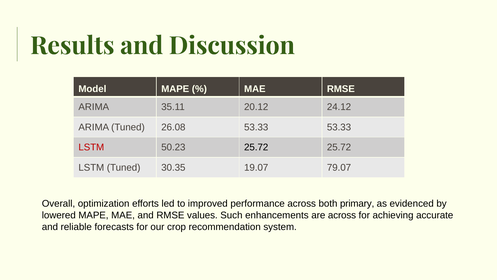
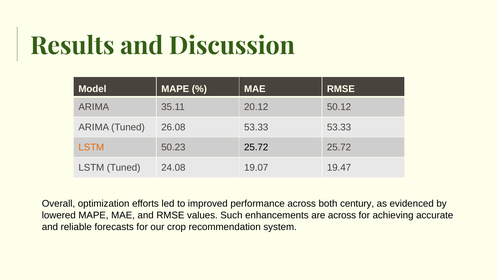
24.12: 24.12 -> 50.12 (339, 107)
LSTM colour: red -> orange (91, 147)
30.35: 30.35 -> 24.08 (173, 167)
79.07: 79.07 -> 19.47 (339, 167)
primary: primary -> century (357, 203)
